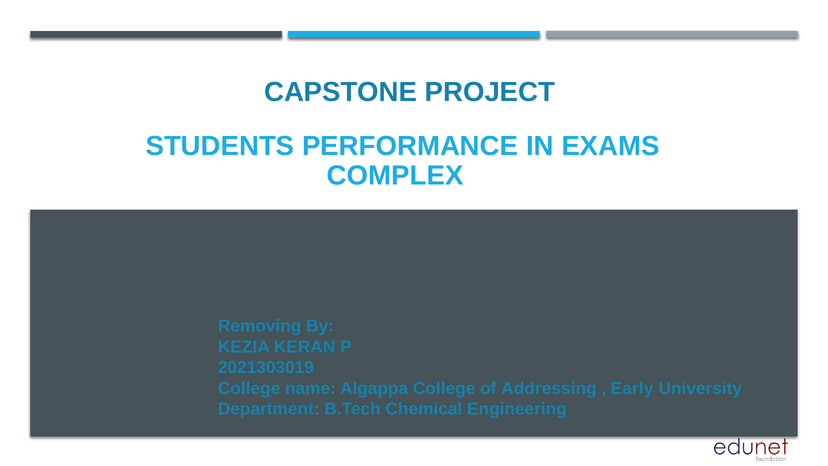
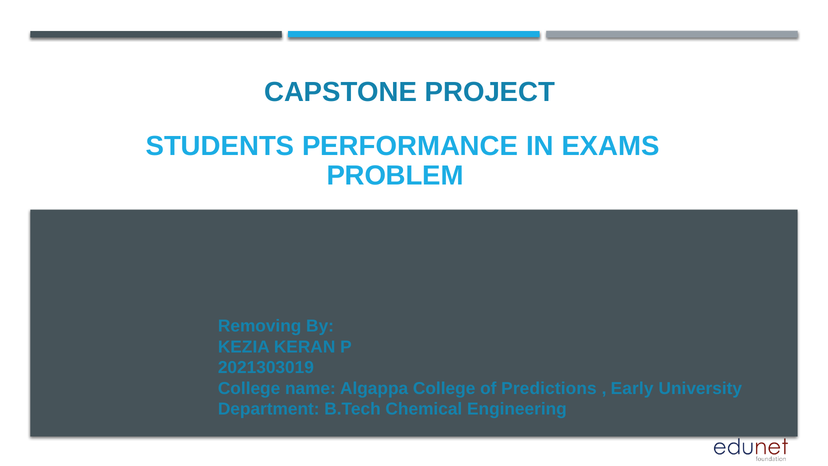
COMPLEX: COMPLEX -> PROBLEM (395, 176)
Addressing: Addressing -> Predictions (549, 388)
